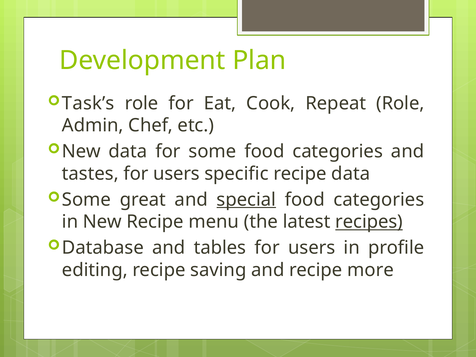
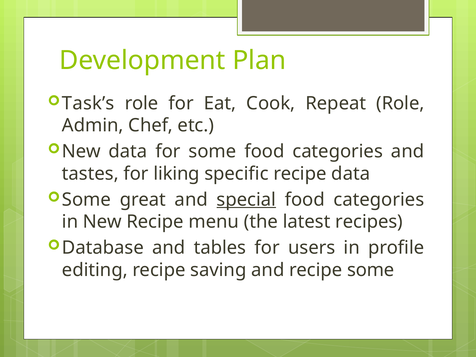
tastes for users: users -> liking (177, 174)
recipes underline: present -> none (369, 222)
recipe more: more -> some (371, 270)
